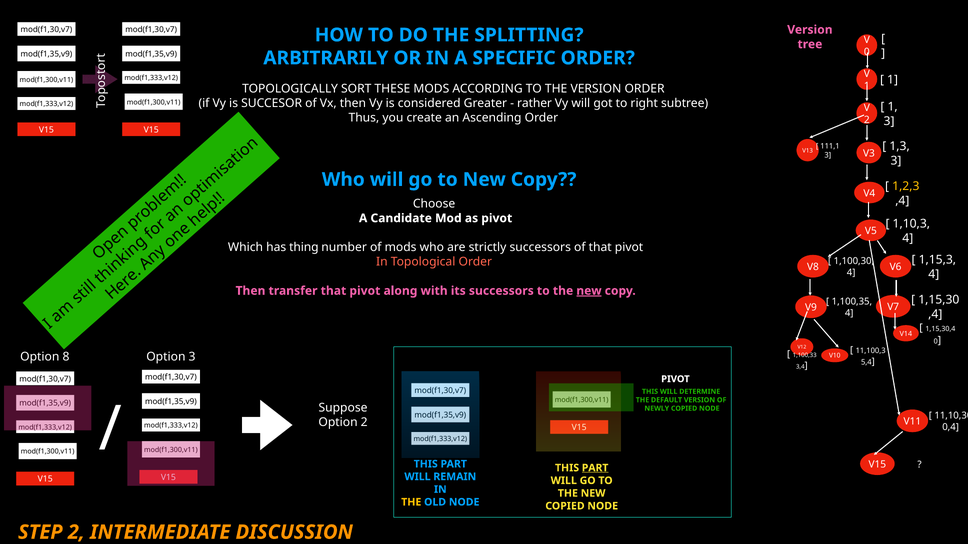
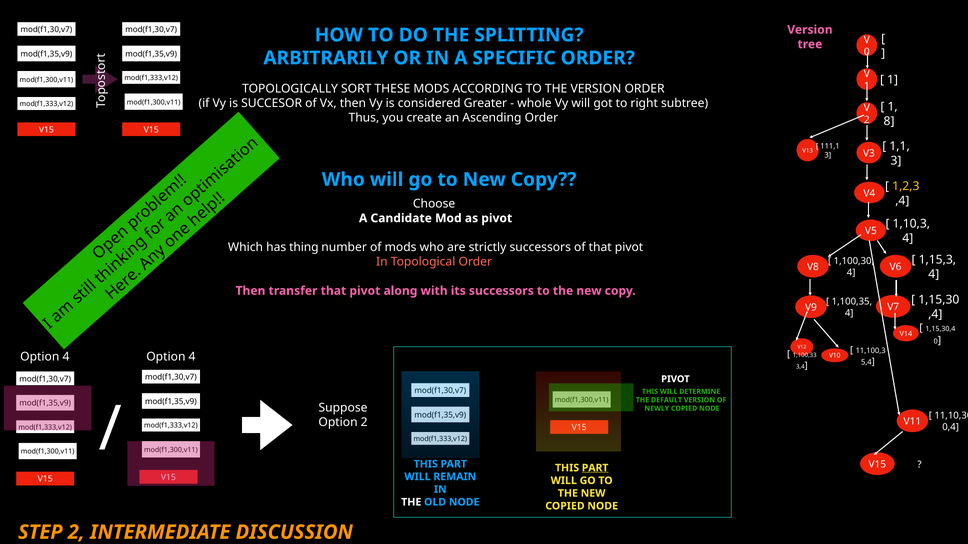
rather: rather -> whole (534, 103)
3: 3 -> 8 (889, 121)
1,3: 1,3 -> 1,1 (900, 146)
new underline: present -> none (589, 291)
8: 8 -> 4 (66, 357)
3: 3 -> 4 (192, 357)
THE colour: yellow -> white (411, 502)
